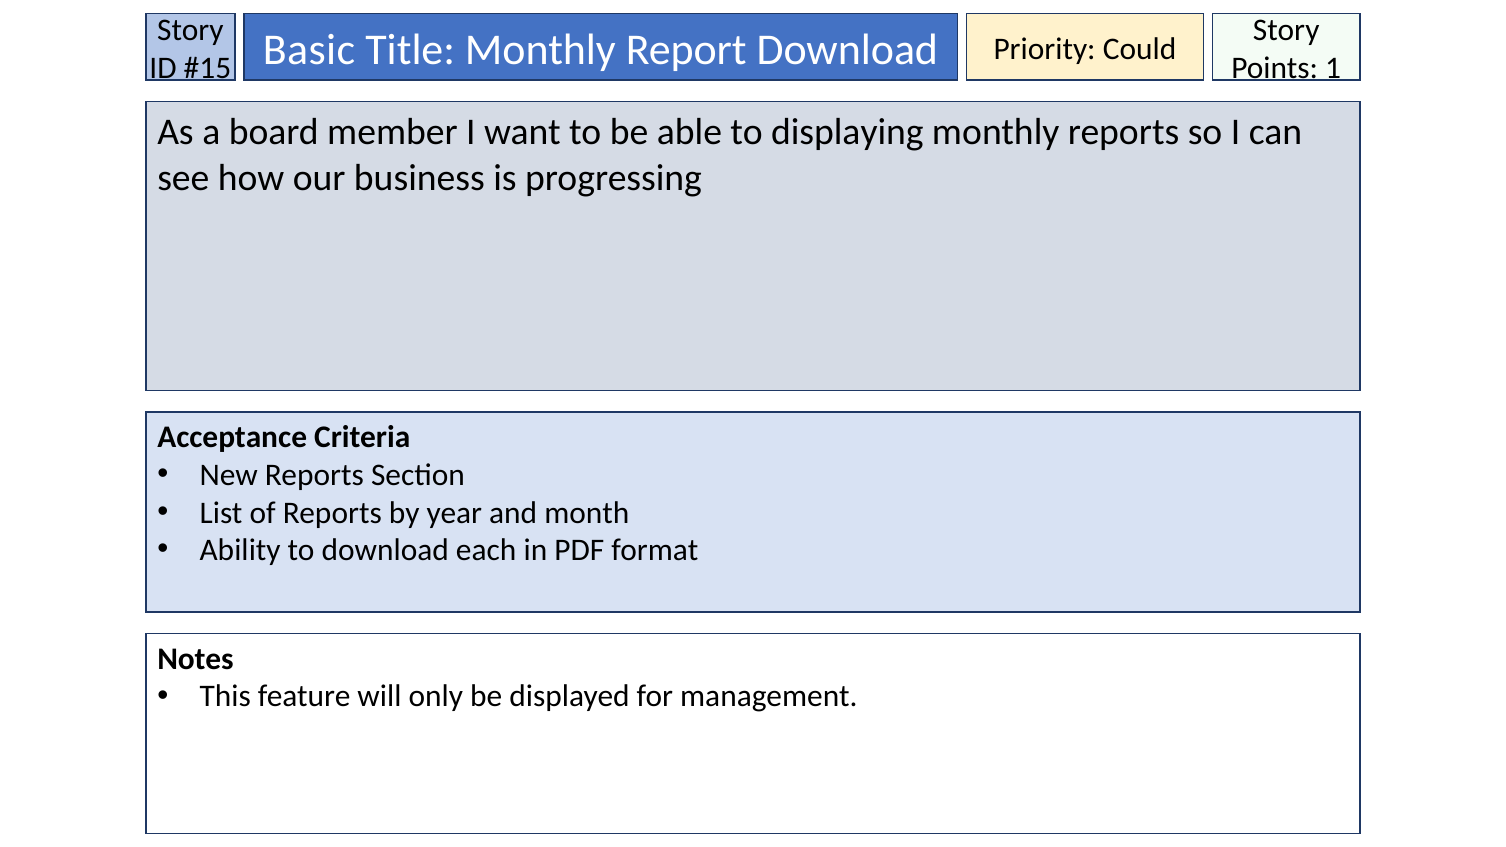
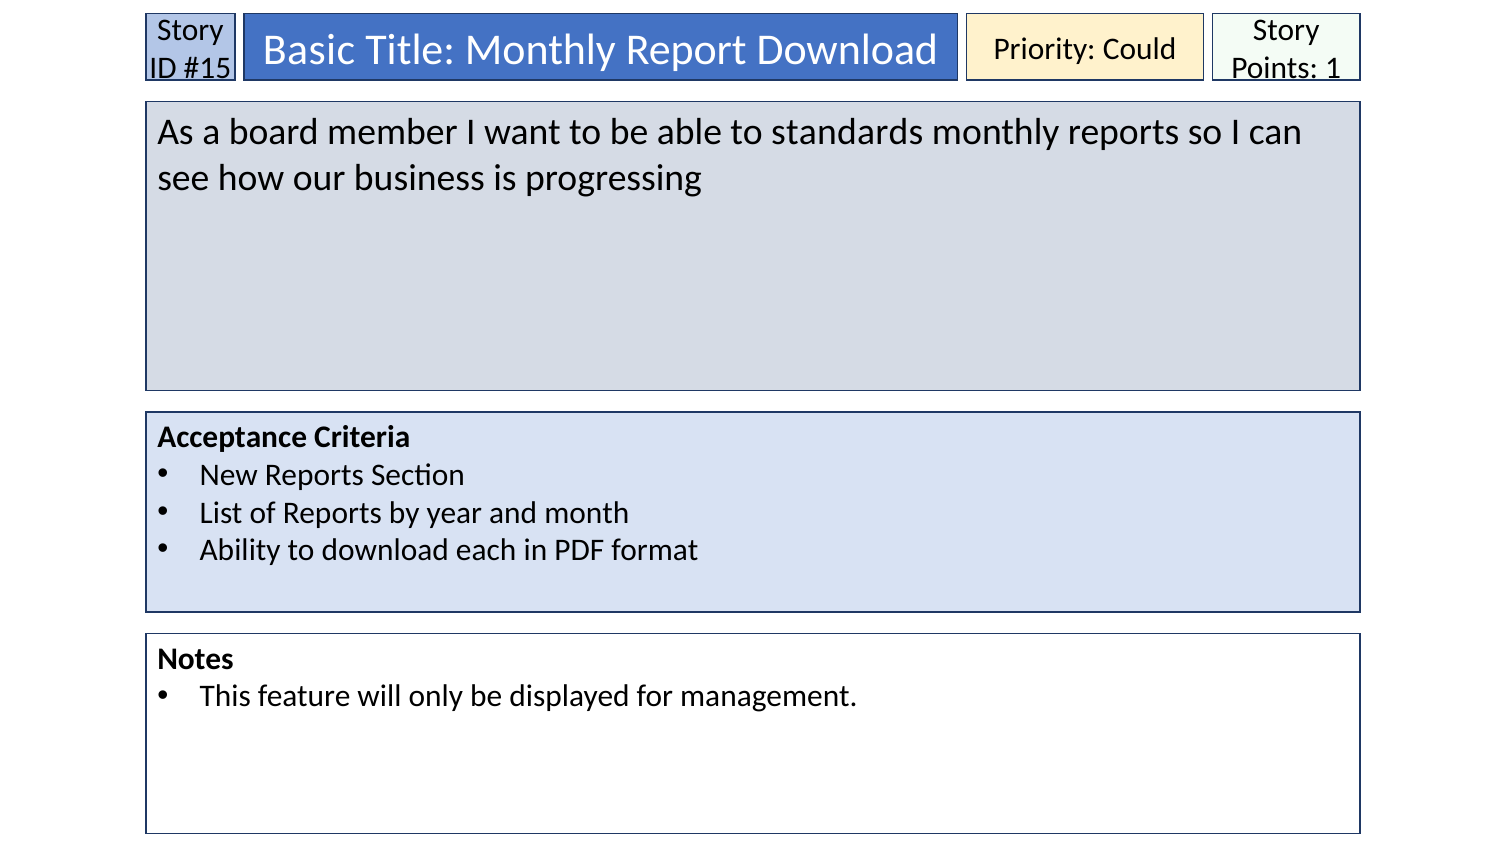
displaying: displaying -> standards (847, 132)
